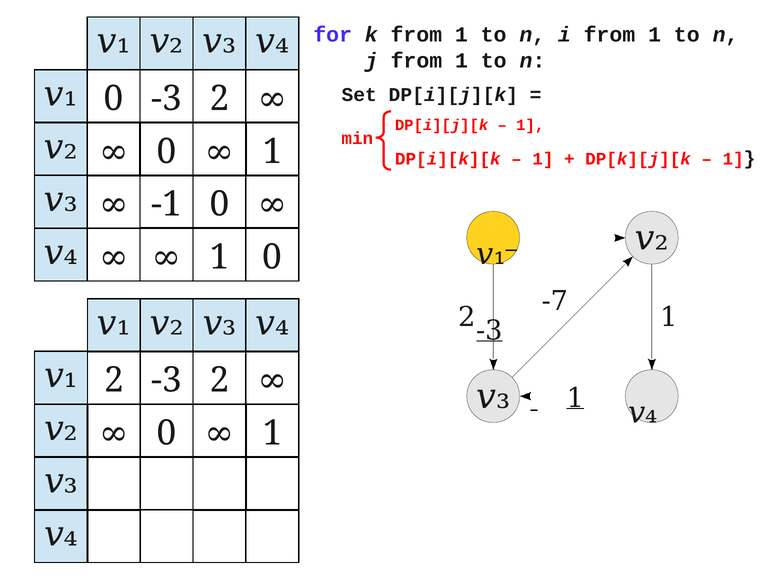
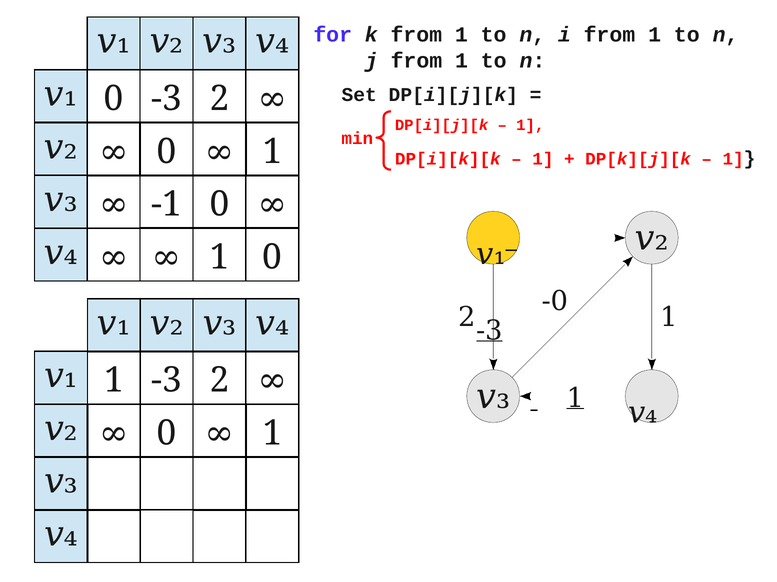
-7: -7 -> -0 (555, 302)
v₁ 2: 2 -> 1 (114, 380)
